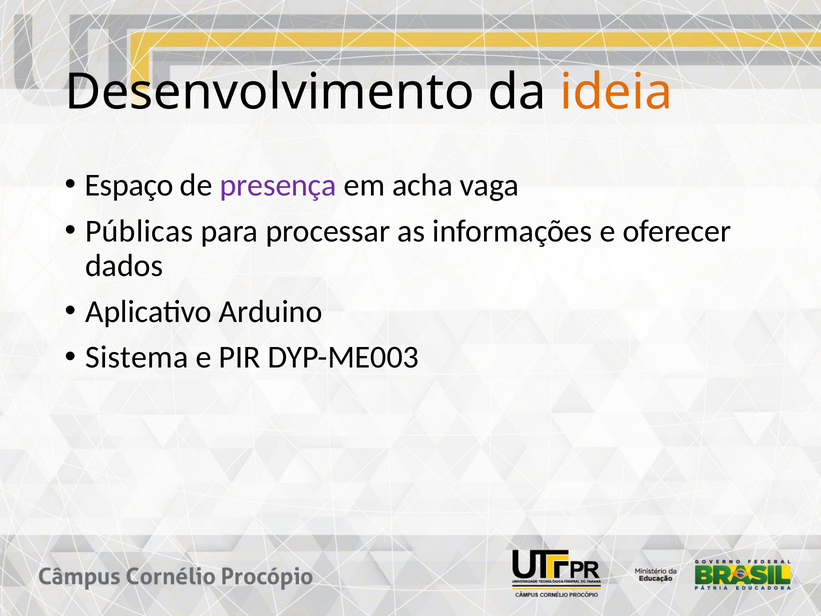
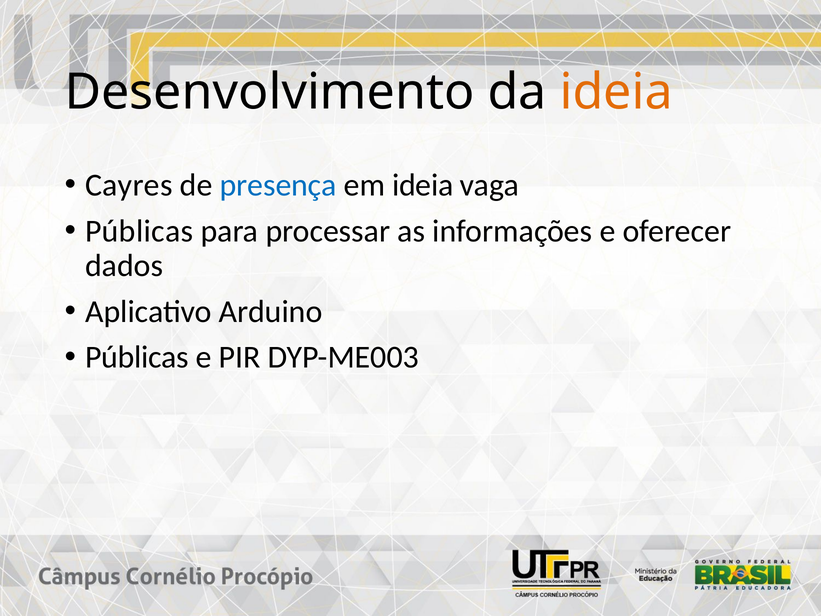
Espaço: Espaço -> Cayres (129, 185)
presença colour: purple -> blue (278, 185)
em acha: acha -> ideia (423, 185)
Sistema: Sistema -> Públicas (137, 357)
